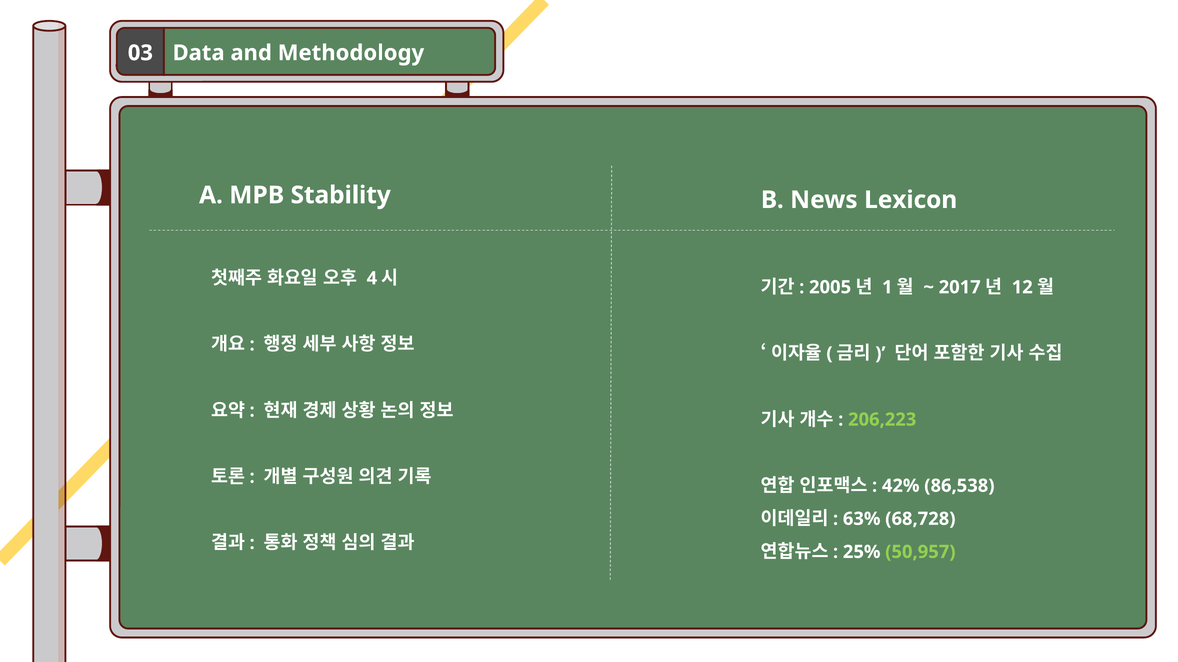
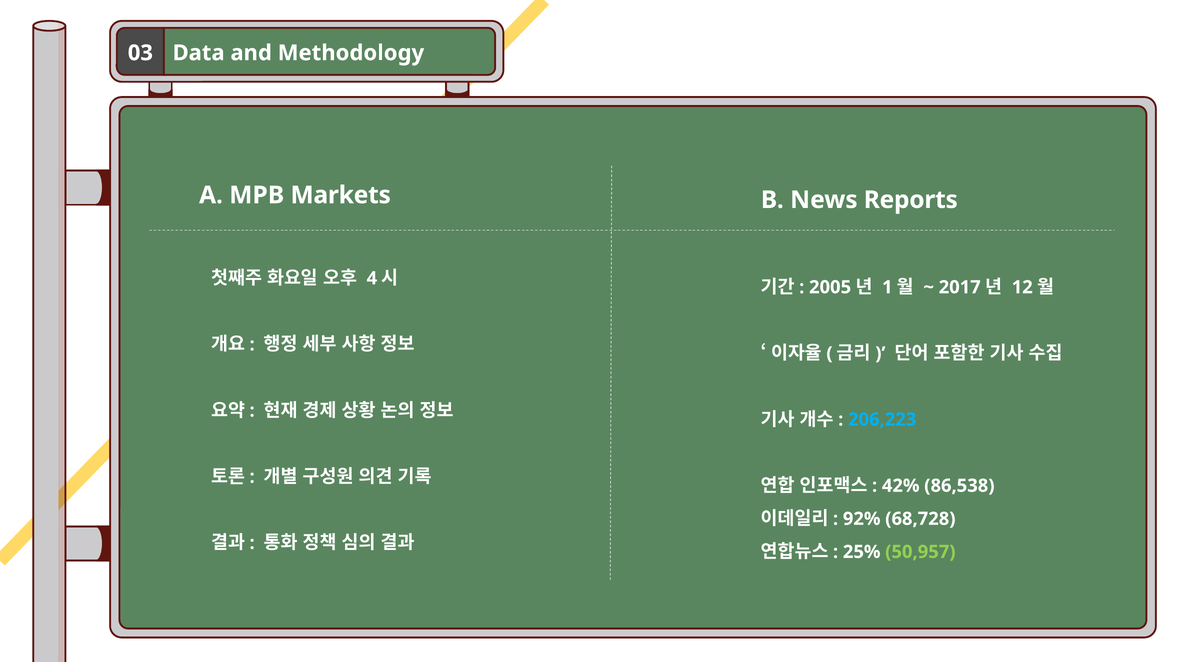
Stability: Stability -> Markets (341, 195)
Lexicon: Lexicon -> Reports (911, 200)
206,223 colour: light green -> light blue (882, 420)
63%: 63% -> 92% (862, 519)
